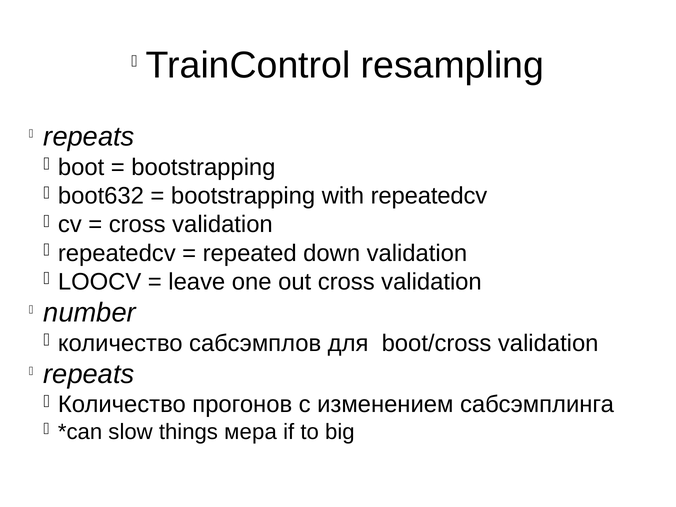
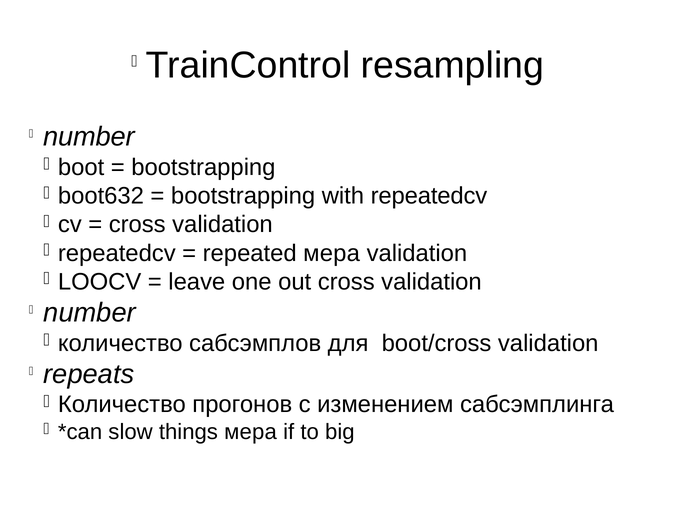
repeats: repeats -> number (89, 137)
repeated down: down -> мера (332, 253)
